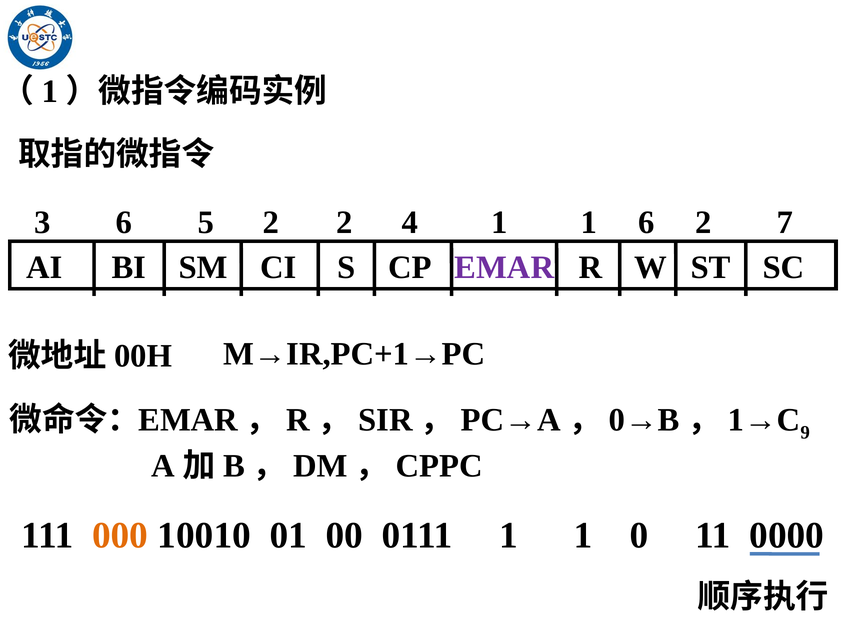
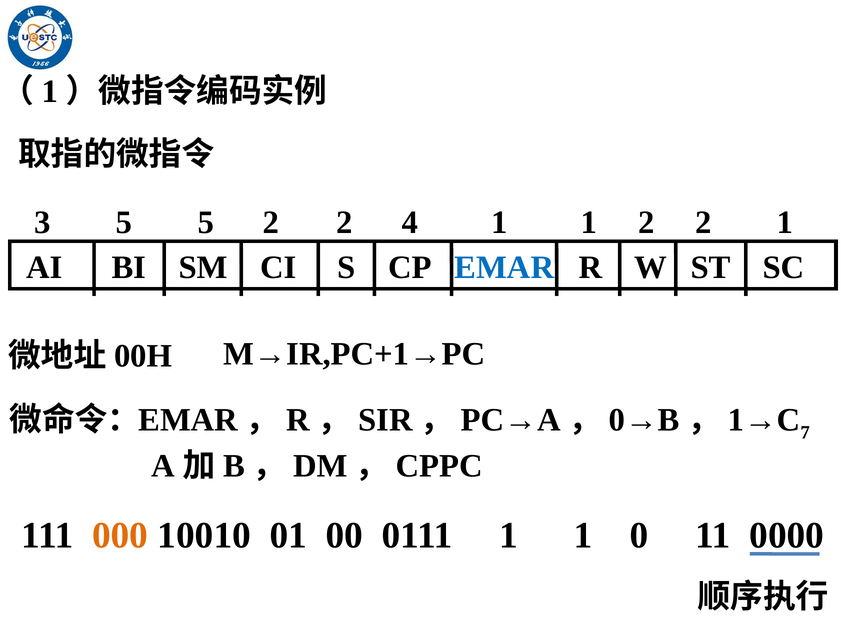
3 6: 6 -> 5 (124, 223)
1 6: 6 -> 2 (646, 223)
2 7: 7 -> 1 (785, 223)
EMAR colour: purple -> blue (504, 268)
9: 9 -> 7 (805, 433)
